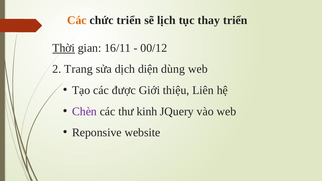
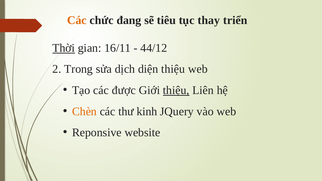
chức triển: triển -> đang (129, 20)
lịch: lịch -> tiêu (166, 20)
00/12: 00/12 -> 44/12 (154, 48)
Trang: Trang -> Trong (79, 69)
diện dùng: dùng -> thiệu (173, 69)
thiệu underline: none -> present (176, 90)
Chèn colour: purple -> orange (84, 111)
